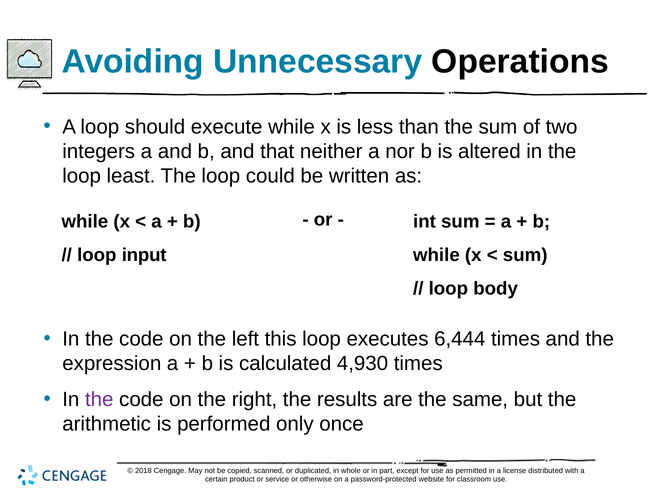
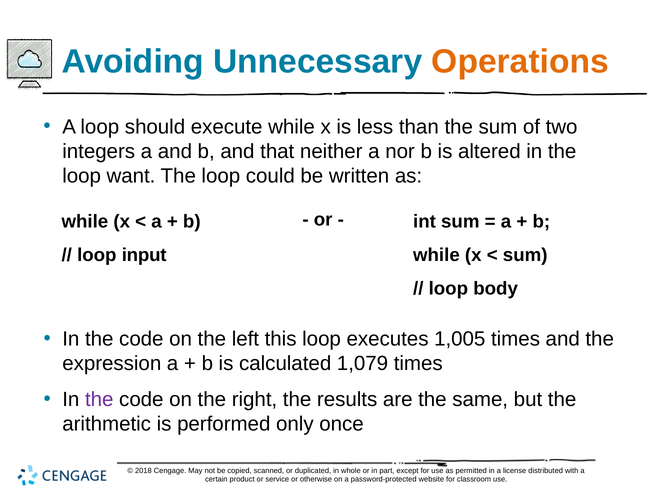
Operations colour: black -> orange (520, 62)
least: least -> want (131, 176)
6,444: 6,444 -> 1,005 (460, 339)
4,930: 4,930 -> 1,079 (362, 364)
